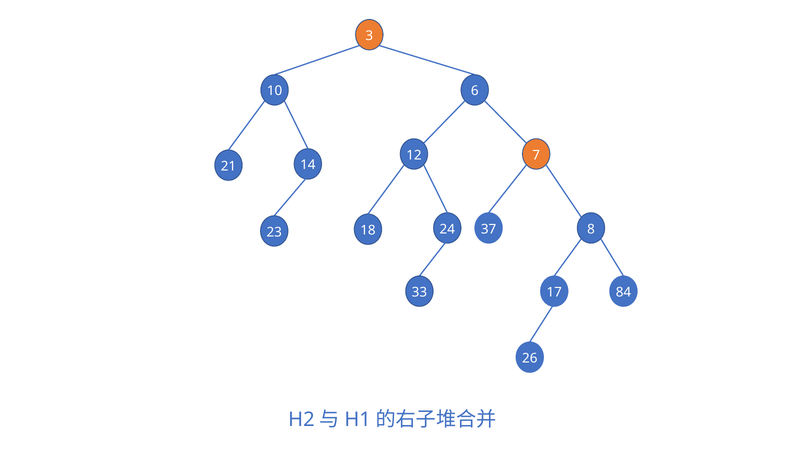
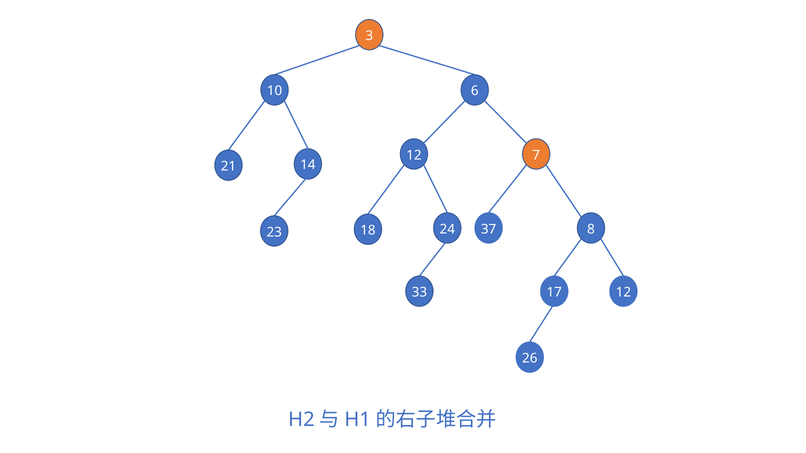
33 84: 84 -> 12 (623, 293)
